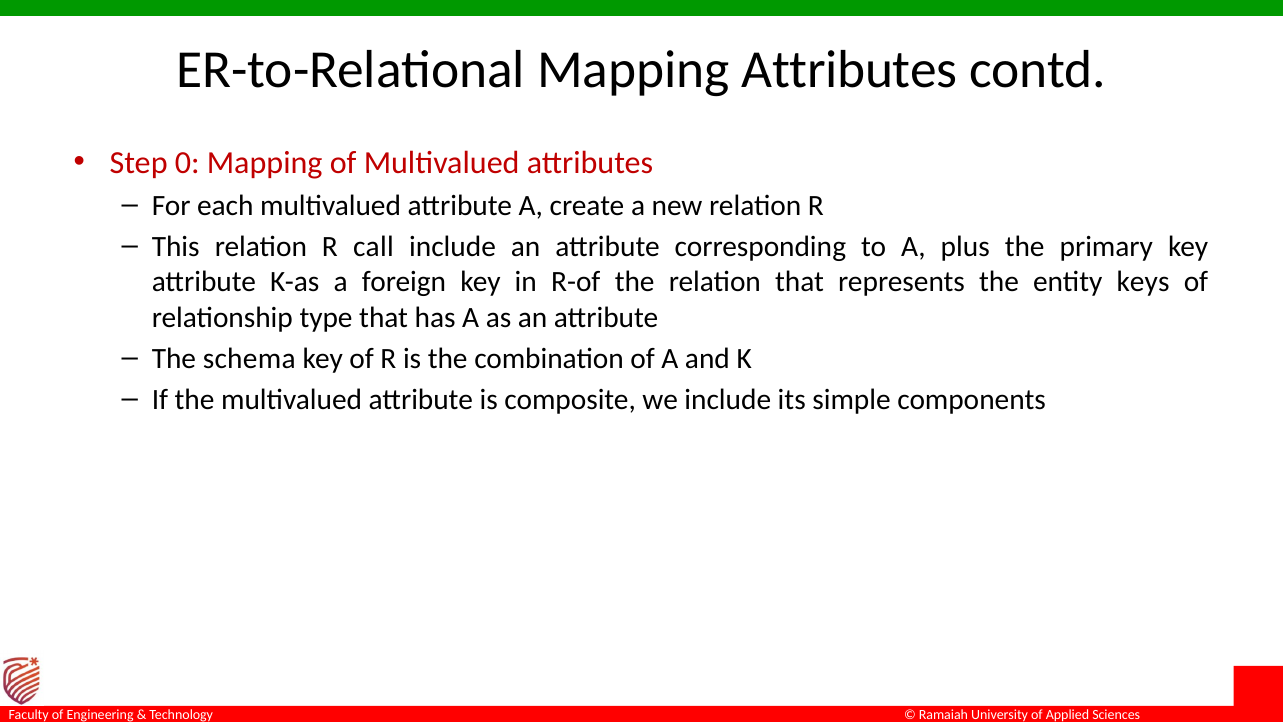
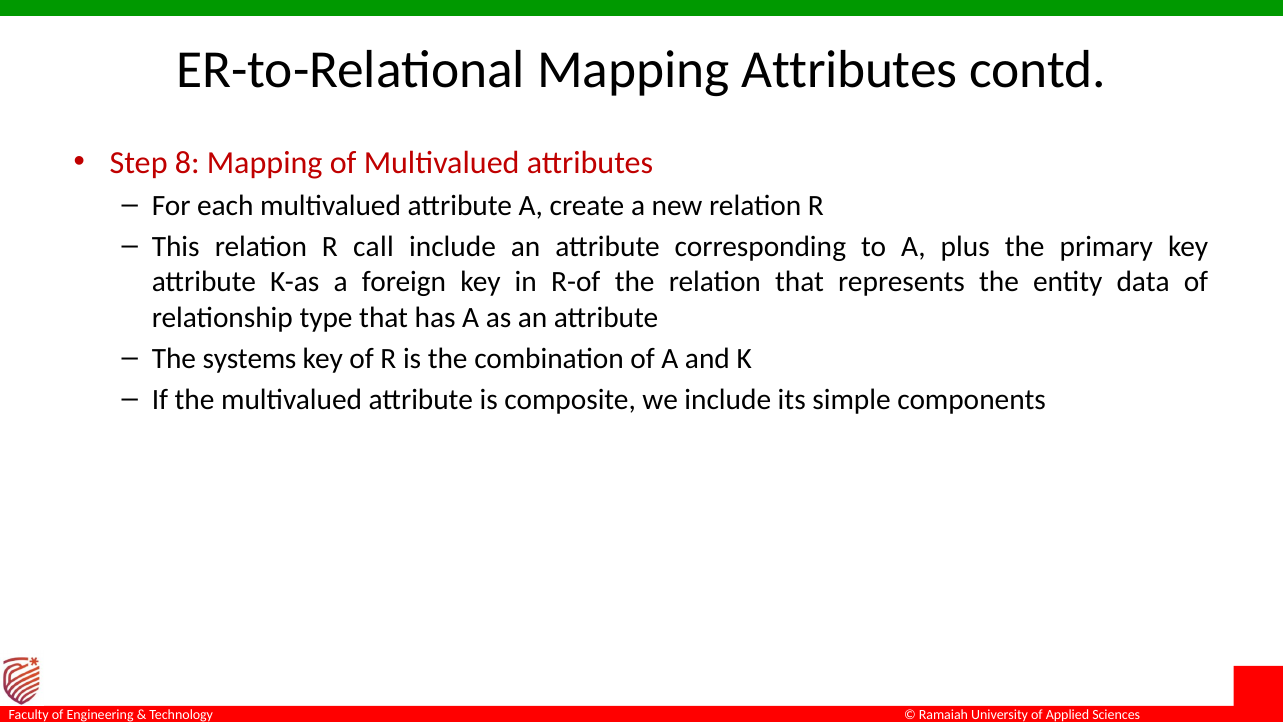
0: 0 -> 8 (187, 163)
keys: keys -> data (1143, 282)
schema: schema -> systems (250, 358)
